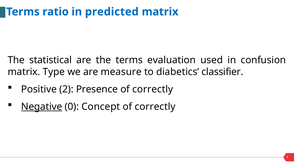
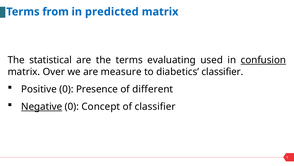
ratio: ratio -> from (56, 12)
evaluation: evaluation -> evaluating (172, 60)
confusion underline: none -> present (263, 60)
Type: Type -> Over (54, 72)
Positive 2: 2 -> 0 (66, 89)
Presence of correctly: correctly -> different (153, 89)
correctly: correctly -> classifier (155, 106)
